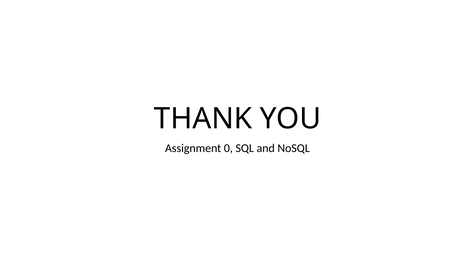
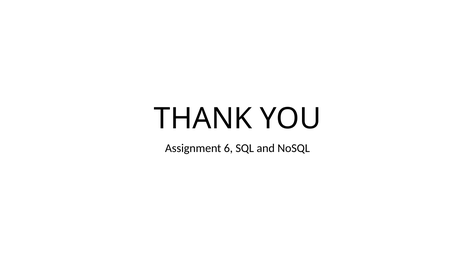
0: 0 -> 6 (228, 148)
